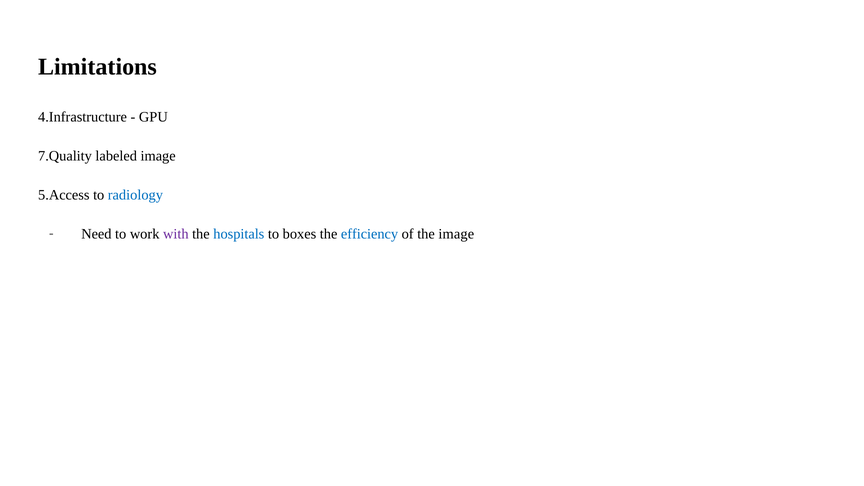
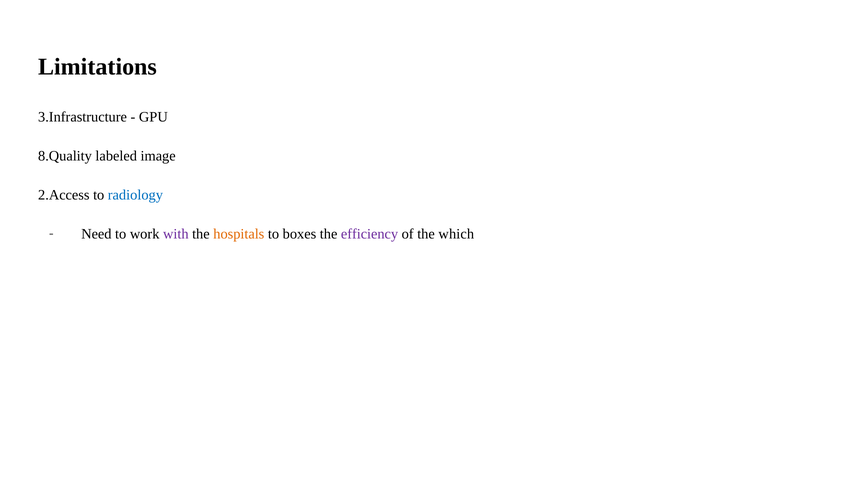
4.Infrastructure: 4.Infrastructure -> 3.Infrastructure (83, 117)
7.Quality: 7.Quality -> 8.Quality (65, 156)
5.Access: 5.Access -> 2.Access (64, 195)
hospitals colour: blue -> orange (239, 234)
efficiency colour: blue -> purple (370, 234)
the image: image -> which (456, 234)
